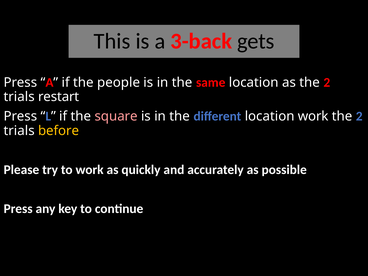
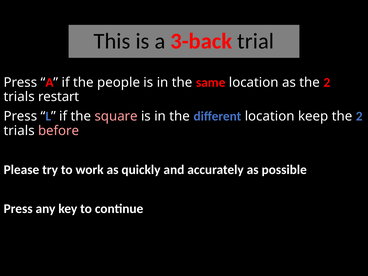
gets: gets -> trial (256, 41)
location work: work -> keep (313, 116)
before colour: yellow -> pink (59, 131)
